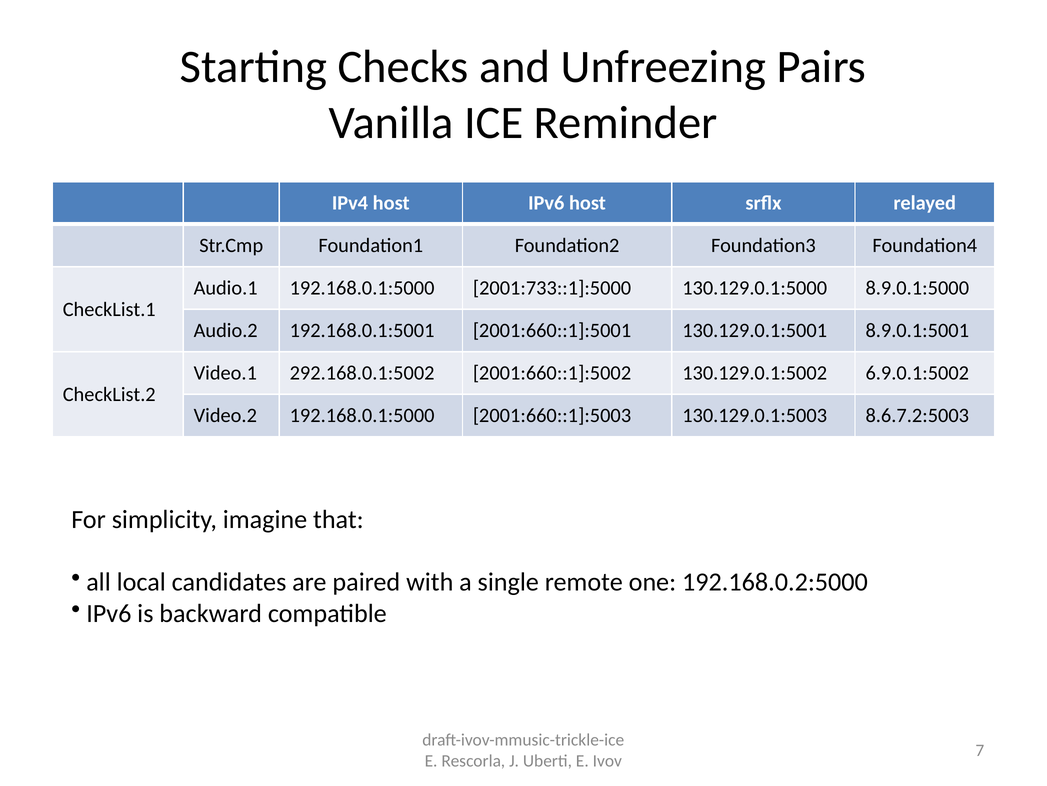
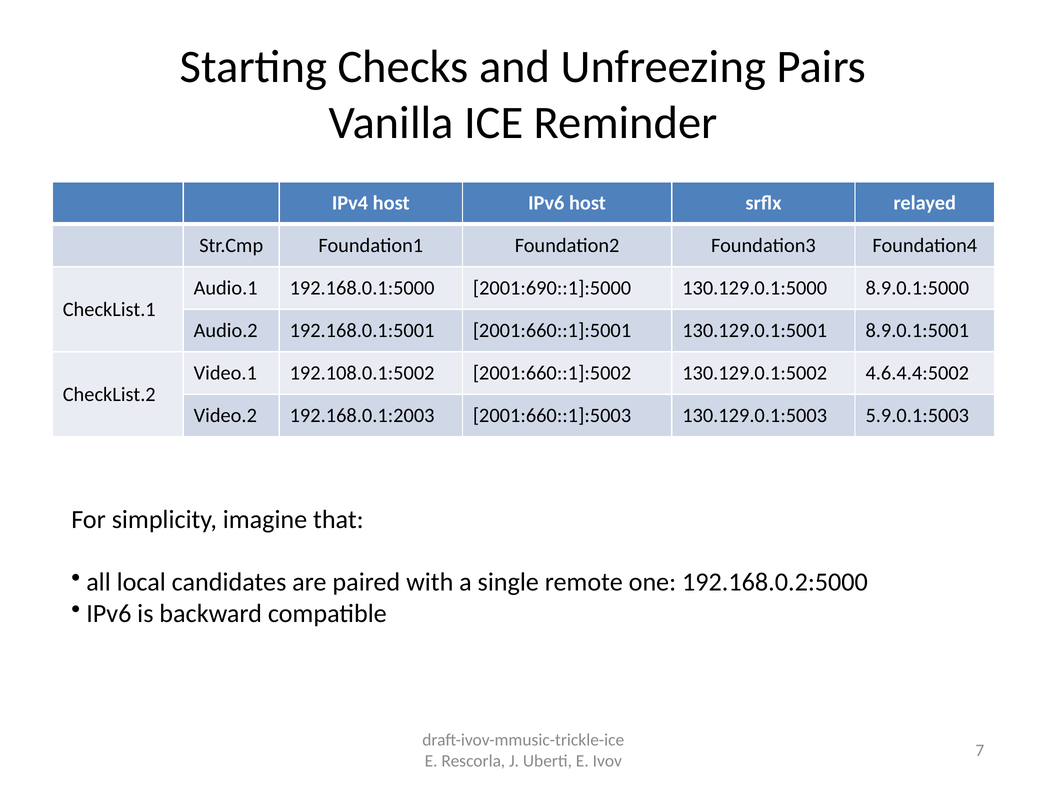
2001:733::1]:5000: 2001:733::1]:5000 -> 2001:690::1]:5000 (552, 288)
292.168.0.1:5002: 292.168.0.1:5002 -> 192.108.0.1:5002 (362, 373)
6.9.0.1:5002: 6.9.0.1:5002 -> 4.6.4.4:5002 (917, 373)
Video.2 192.168.0.1:5000: 192.168.0.1:5000 -> 192.168.0.1:2003 (362, 415)
8.6.7.2:5003: 8.6.7.2:5003 -> 5.9.0.1:5003 (917, 415)
